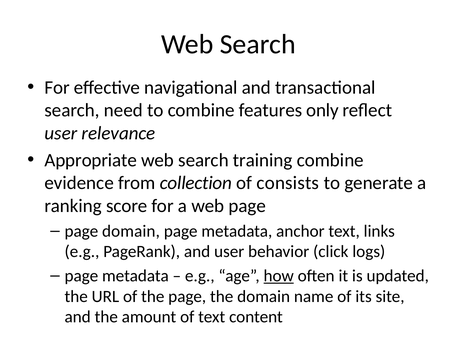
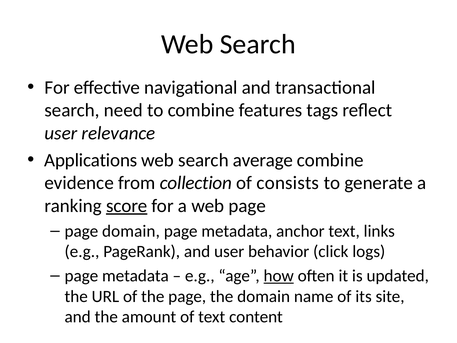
only: only -> tags (322, 110)
Appropriate: Appropriate -> Applications (91, 160)
training: training -> average (263, 160)
score underline: none -> present (127, 206)
